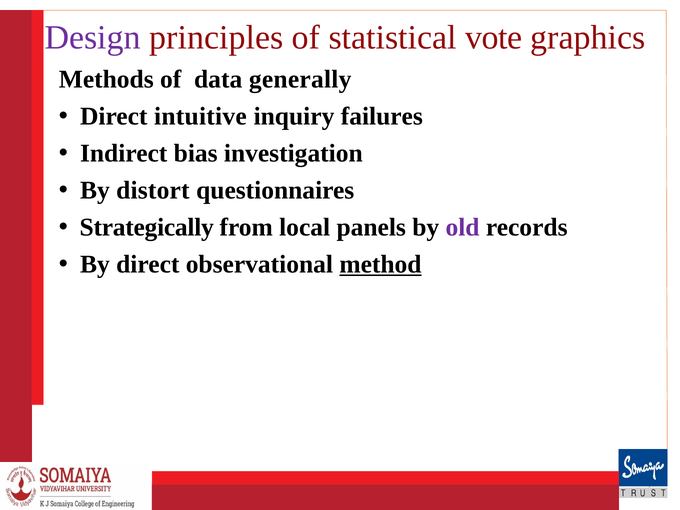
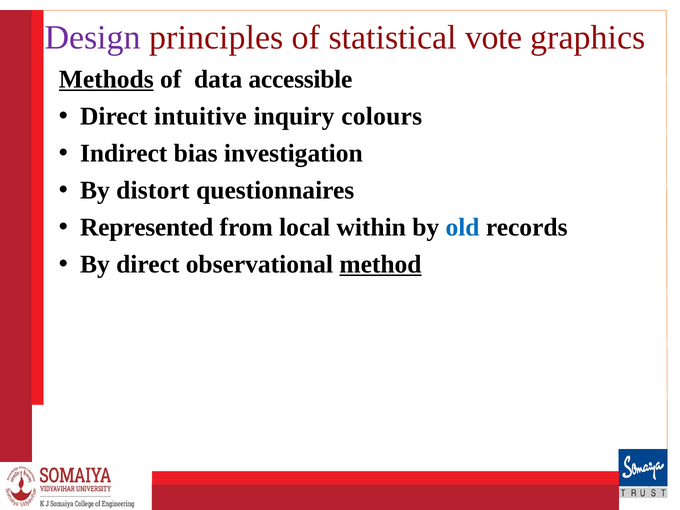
Methods underline: none -> present (106, 79)
generally: generally -> accessible (300, 79)
failures: failures -> colours (382, 116)
Strategically: Strategically -> Represented (147, 227)
panels: panels -> within (371, 227)
old colour: purple -> blue (463, 227)
